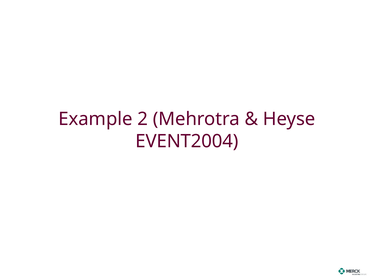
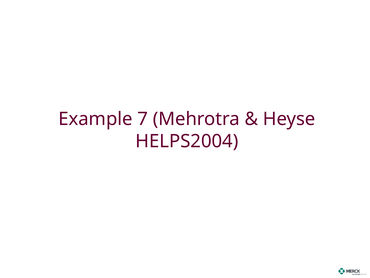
2: 2 -> 7 (143, 119)
EVENT2004: EVENT2004 -> HELPS2004 (187, 141)
